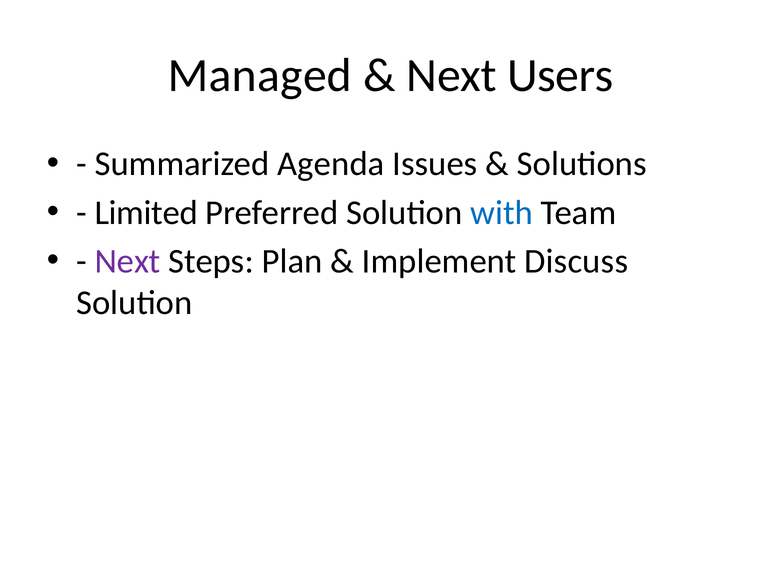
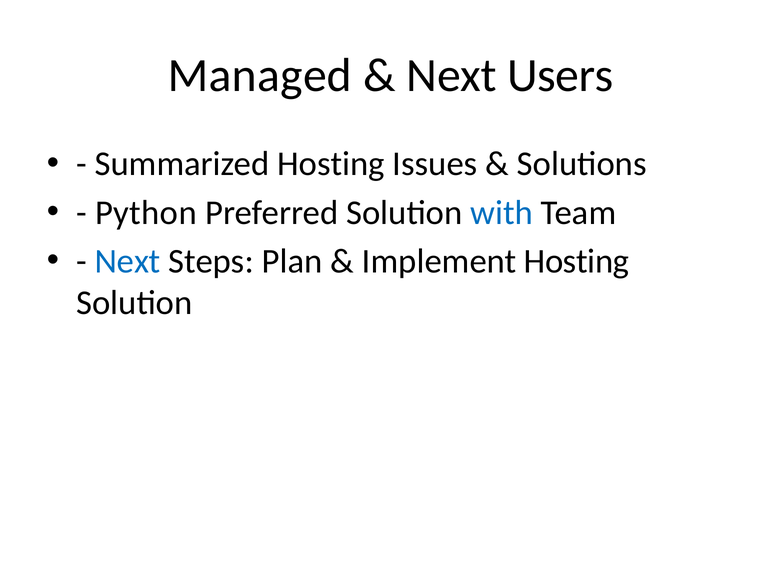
Summarized Agenda: Agenda -> Hosting (331, 164)
Limited: Limited -> Python (146, 212)
Next colour: purple -> blue (128, 261)
Implement Discuss: Discuss -> Hosting (576, 261)
